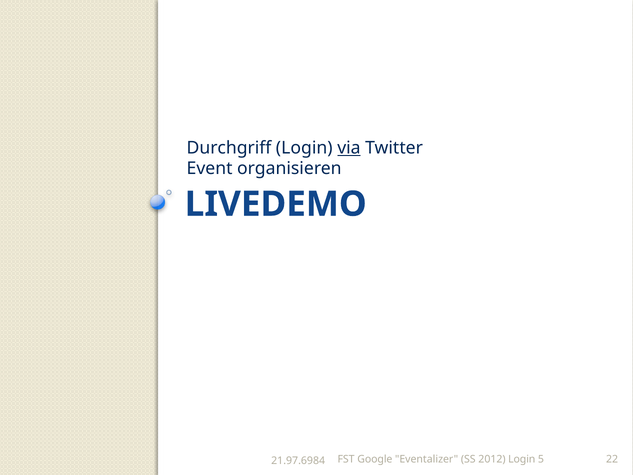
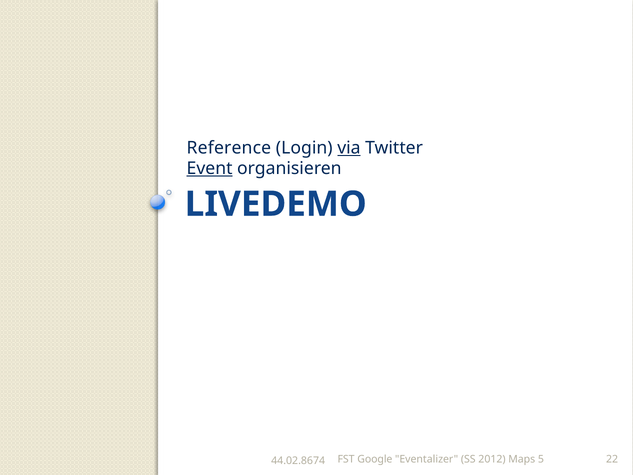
Durchgriff: Durchgriff -> Reference (229, 148)
Event underline: none -> present (210, 168)
2012 Login: Login -> Maps (522, 459)
21.97.6984: 21.97.6984 -> 44.02.8674 (298, 461)
